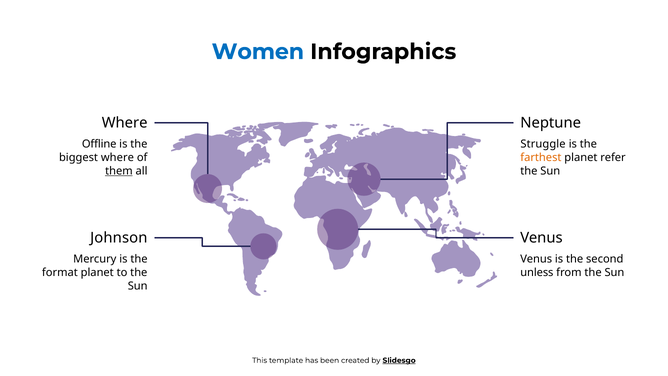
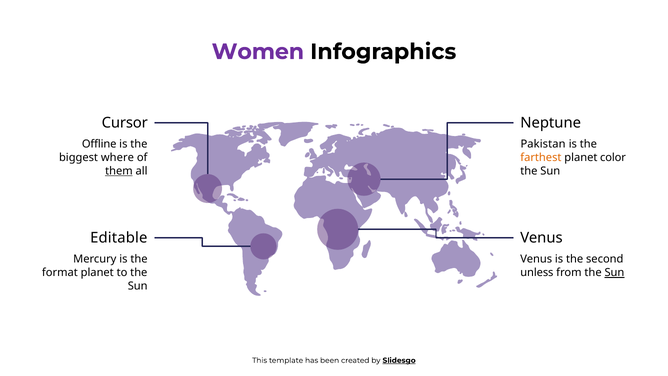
Women colour: blue -> purple (258, 52)
Where: Where -> Cursor (125, 123)
Struggle: Struggle -> Pakistan (543, 144)
refer: refer -> color (613, 158)
Johnson: Johnson -> Editable (119, 238)
Sun underline: none -> present (614, 273)
